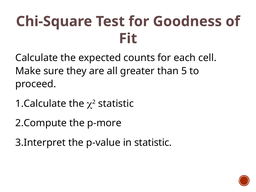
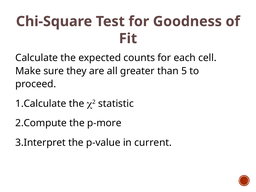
in statistic: statistic -> current (153, 143)
